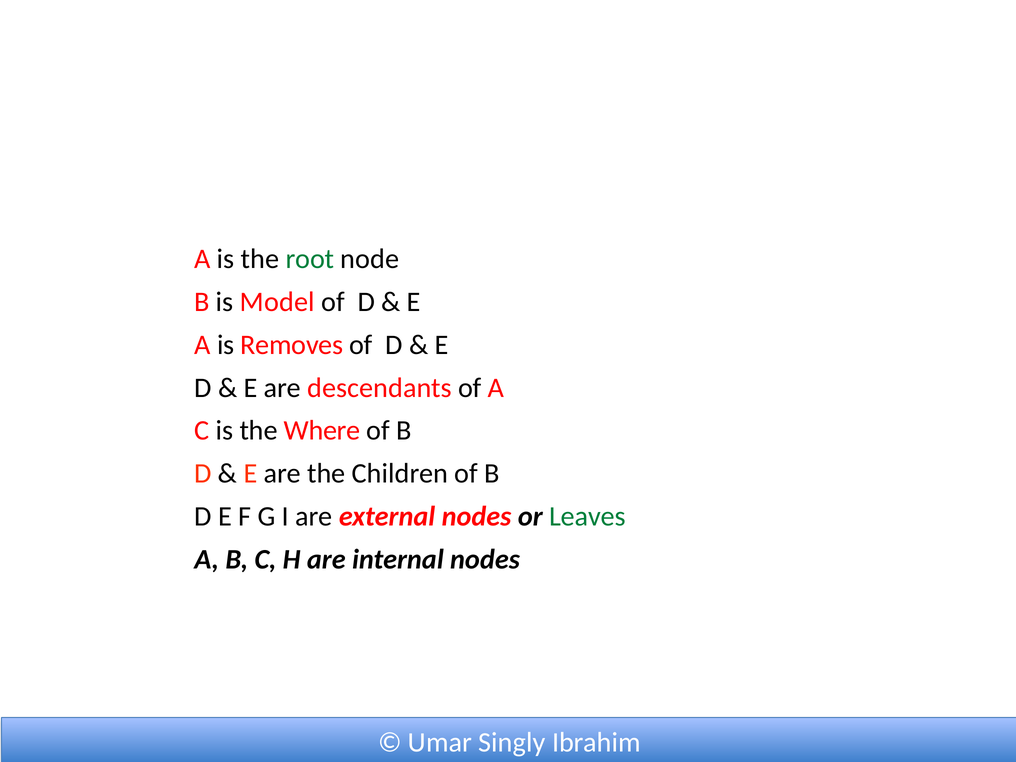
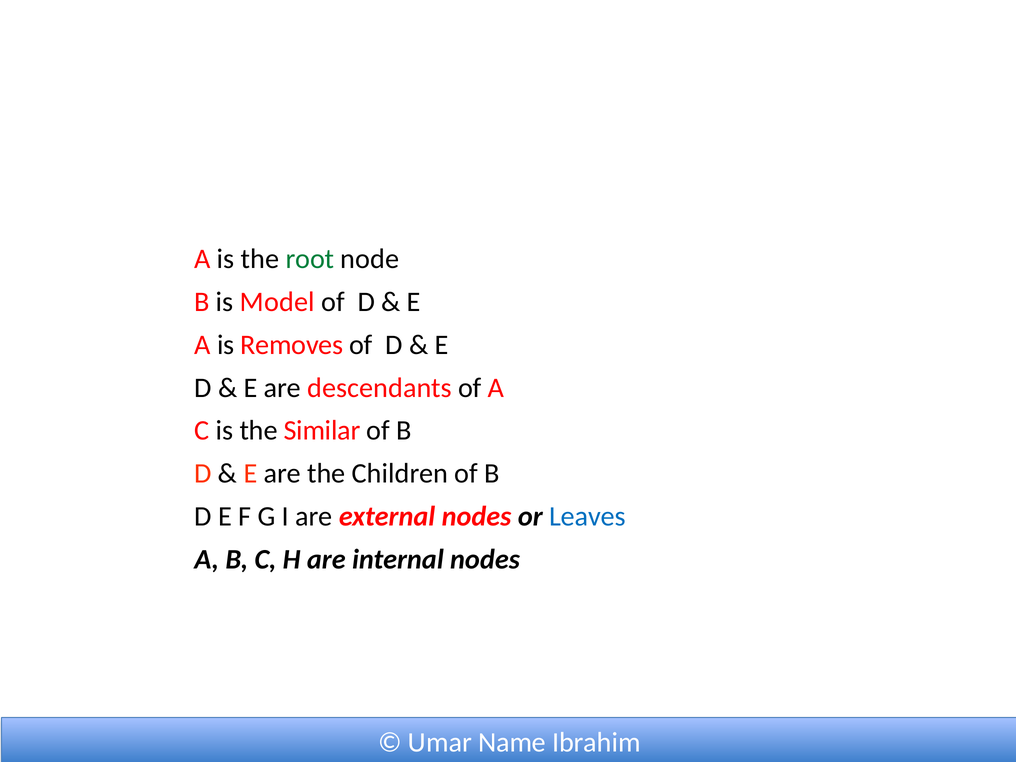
Where: Where -> Similar (322, 431)
Leaves colour: green -> blue (587, 516)
Singly: Singly -> Name (512, 742)
